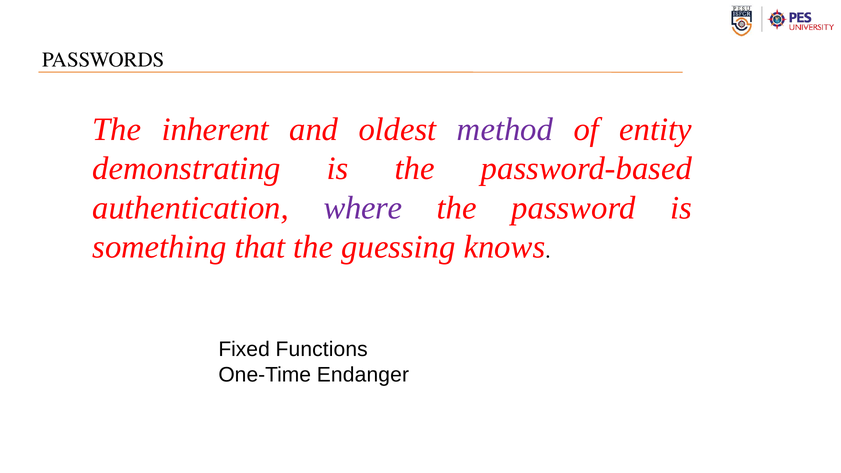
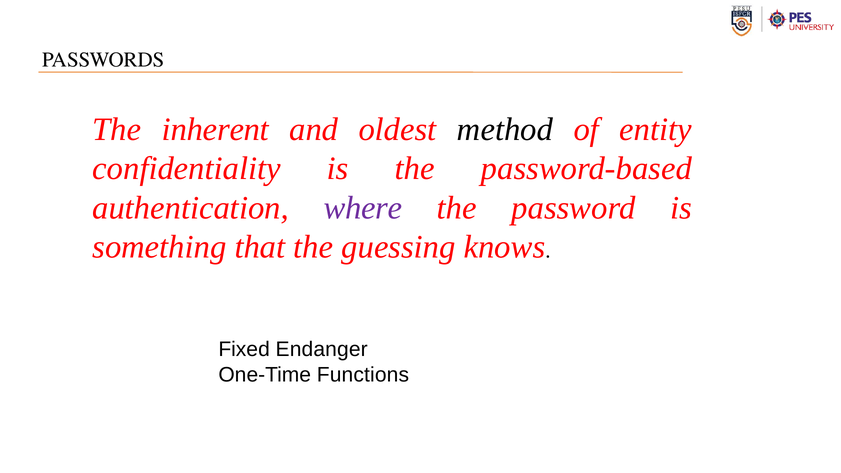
method colour: purple -> black (505, 129)
demonstrating: demonstrating -> confidentiality (187, 169)
Functions: Functions -> Endanger (322, 349)
Endanger: Endanger -> Functions (363, 375)
